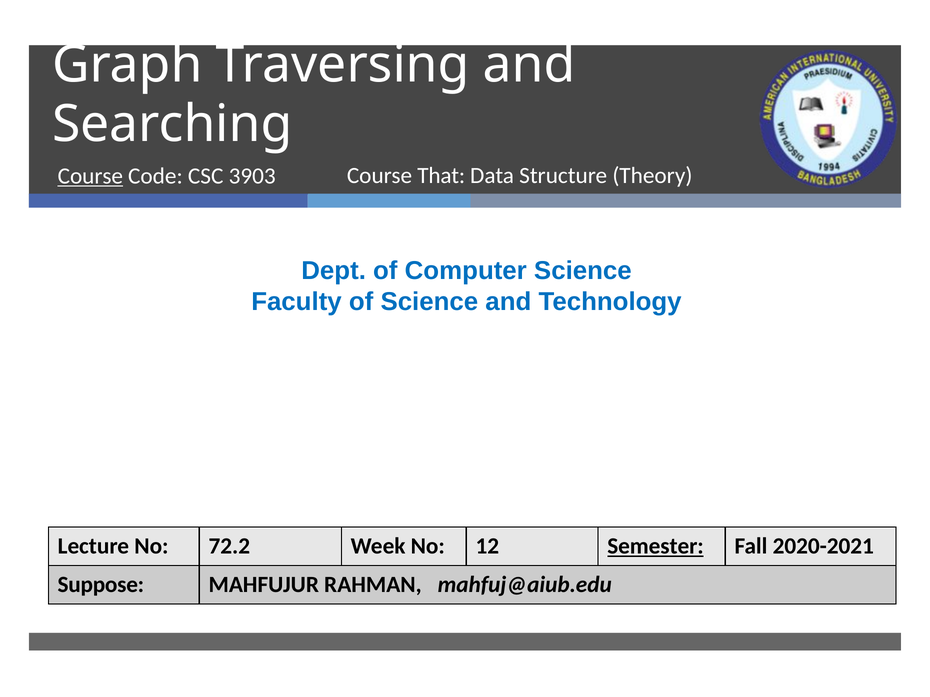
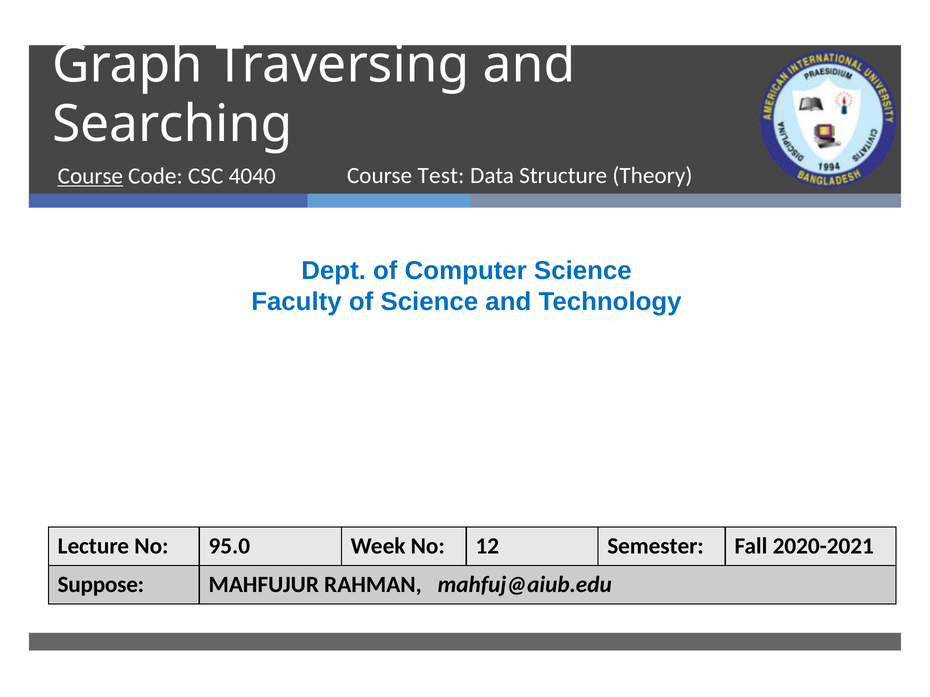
That: That -> Test (441, 176)
3903: 3903 -> 4040 (252, 176)
72.2: 72.2 -> 95.0 (229, 547)
Semester underline: present -> none (656, 547)
